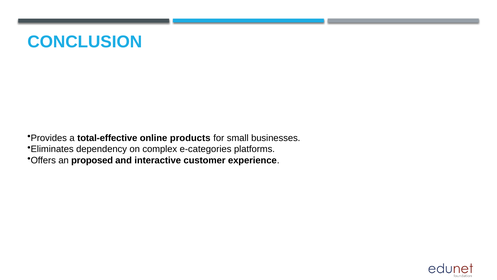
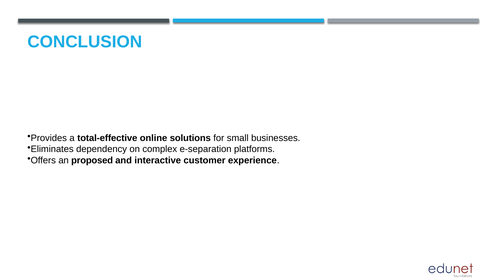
products: products -> solutions (190, 138)
e-categories: e-categories -> e-separation (206, 149)
